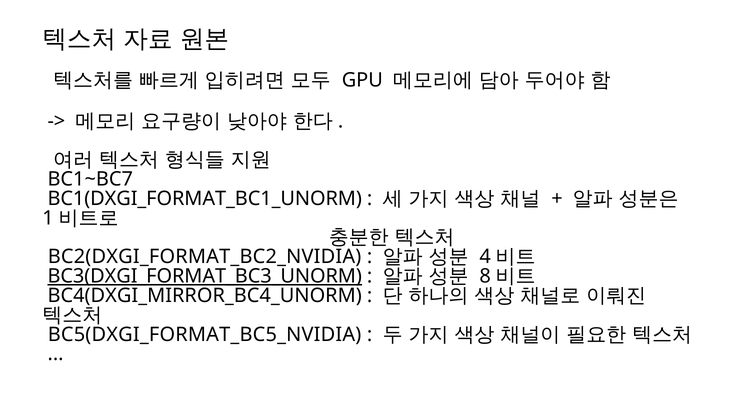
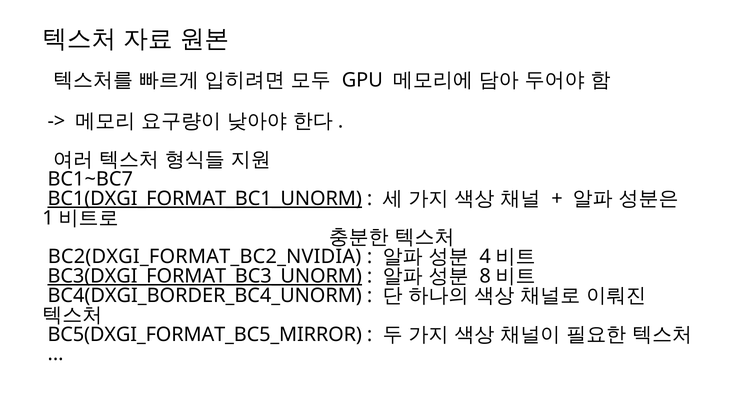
BC1(DXGI_FORMAT_BC1_UNORM underline: none -> present (205, 198)
BC4(DXGI_MIRROR_BC4_UNORM: BC4(DXGI_MIRROR_BC4_UNORM -> BC4(DXGI_BORDER_BC4_UNORM (205, 295)
BC5(DXGI_FORMAT_BC5_NVIDIA: BC5(DXGI_FORMAT_BC5_NVIDIA -> BC5(DXGI_FORMAT_BC5_MIRROR (205, 334)
